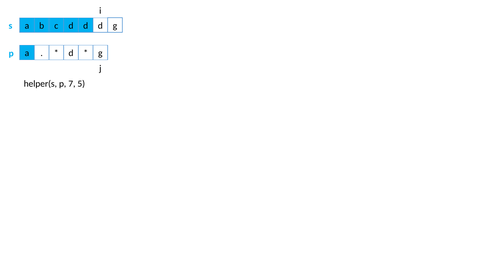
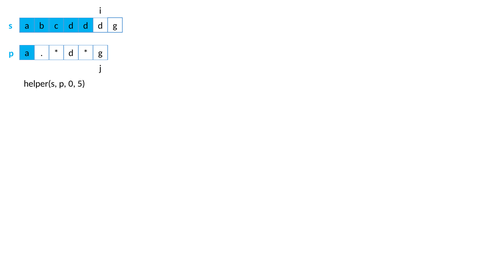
7: 7 -> 0 (72, 84)
